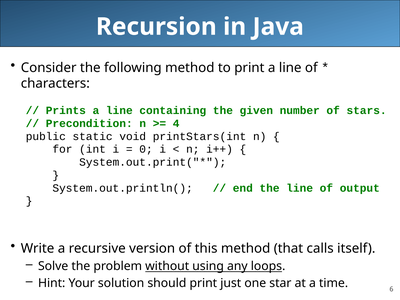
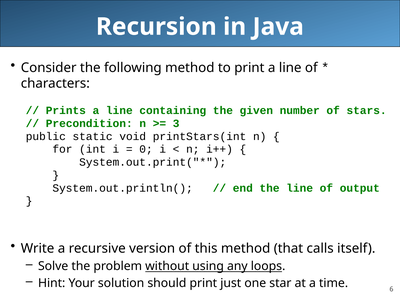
4: 4 -> 3 (176, 124)
